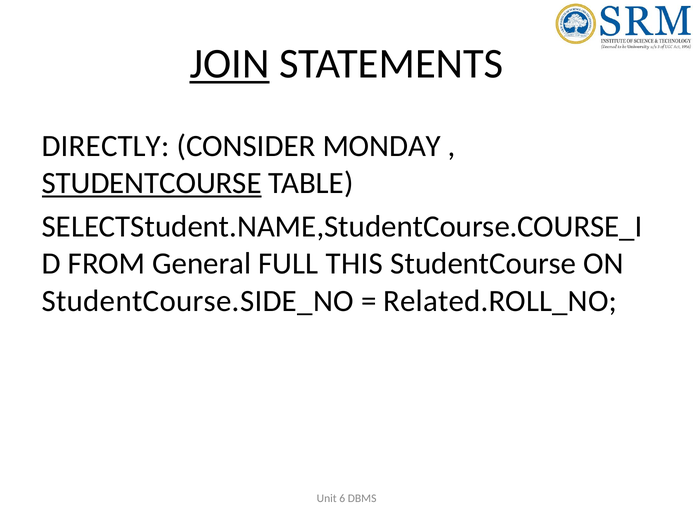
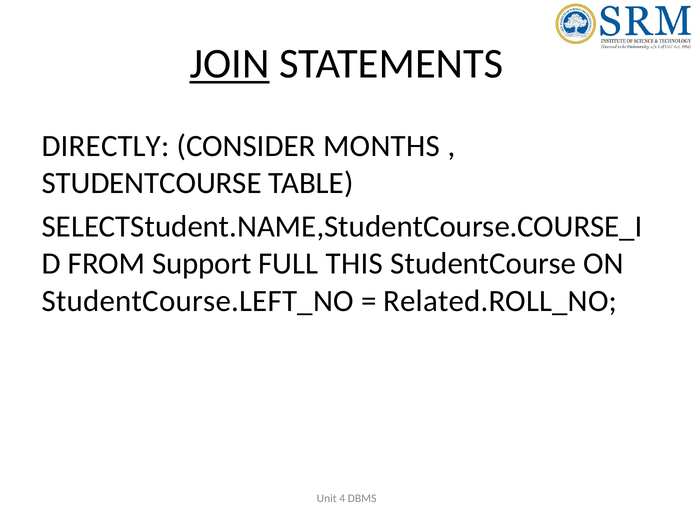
MONDAY: MONDAY -> MONTHS (382, 146)
STUDENTCOURSE underline: present -> none (152, 183)
General: General -> Support (202, 264)
StudentCourse.SIDE_NO: StudentCourse.SIDE_NO -> StudentCourse.LEFT_NO (198, 301)
6: 6 -> 4 (342, 499)
